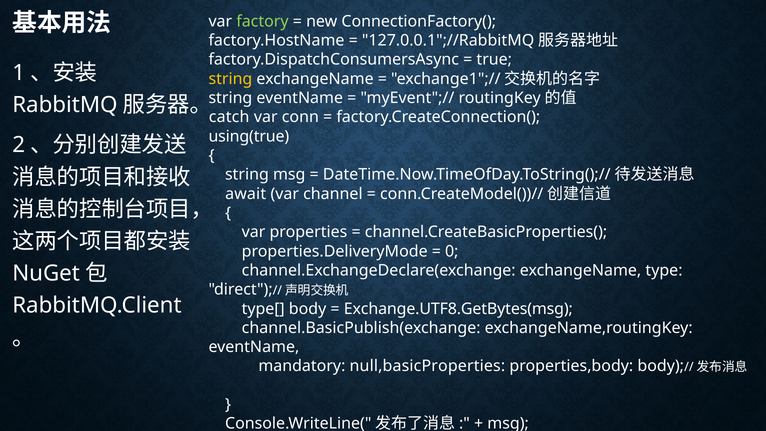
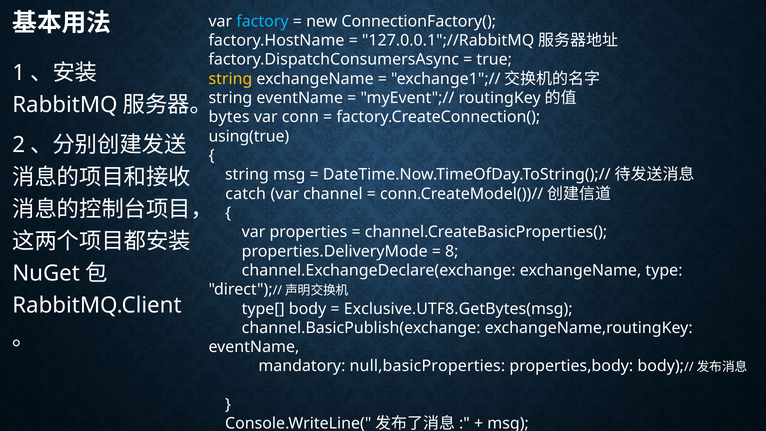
factory colour: light green -> light blue (262, 21)
catch: catch -> bytes (229, 117)
await: await -> catch (246, 194)
0: 0 -> 8 (452, 251)
Exchange.UTF8.GetBytes(msg: Exchange.UTF8.GetBytes(msg -> Exclusive.UTF8.GetBytes(msg (458, 309)
